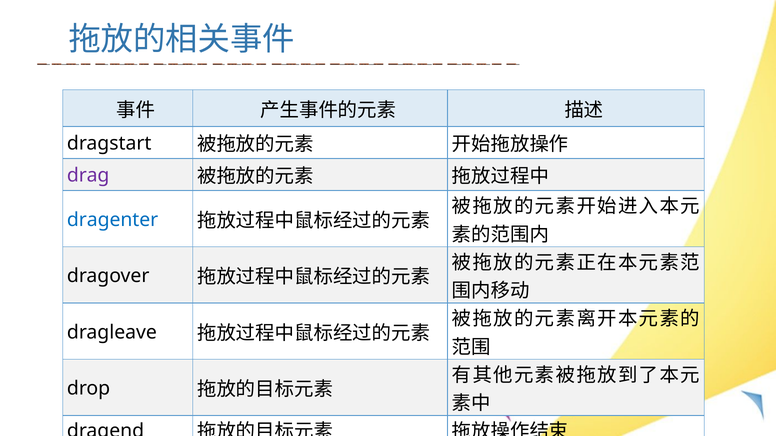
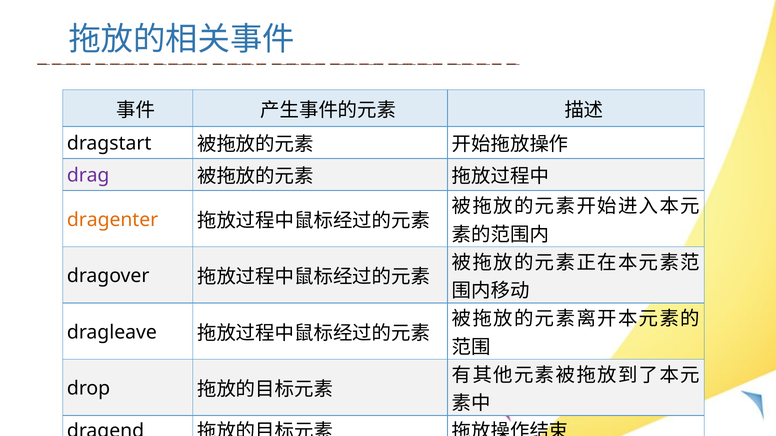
dragenter colour: blue -> orange (113, 220)
